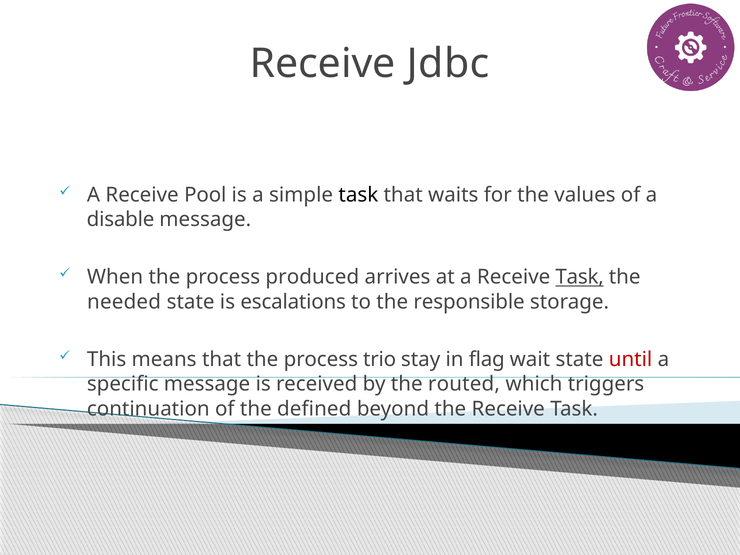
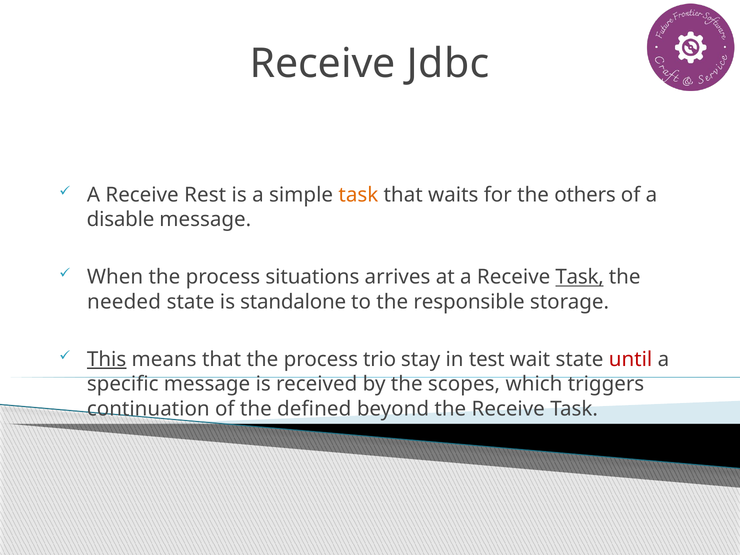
Pool: Pool -> Rest (205, 195)
task colour: black -> orange (358, 195)
values: values -> others (585, 195)
produced: produced -> situations (312, 277)
escalations: escalations -> standalone (293, 302)
This underline: none -> present (107, 359)
flag: flag -> test (487, 359)
routed: routed -> scopes (464, 384)
